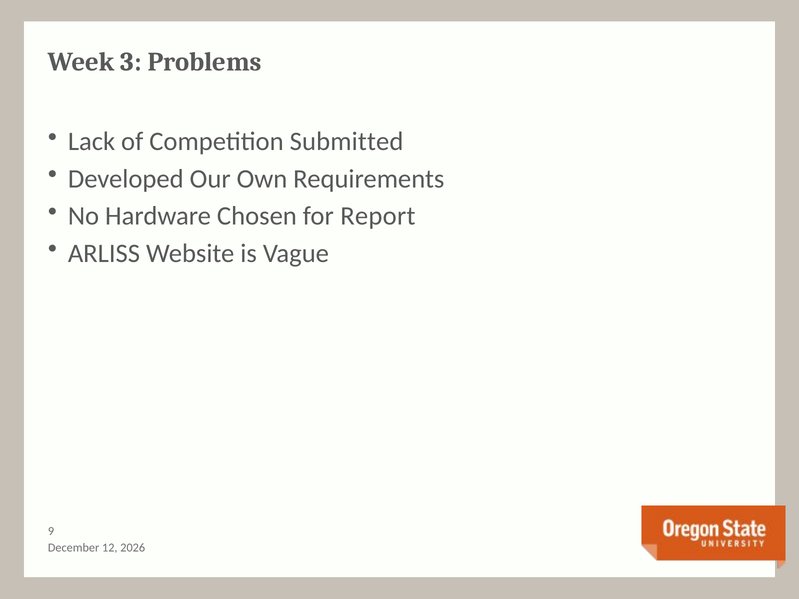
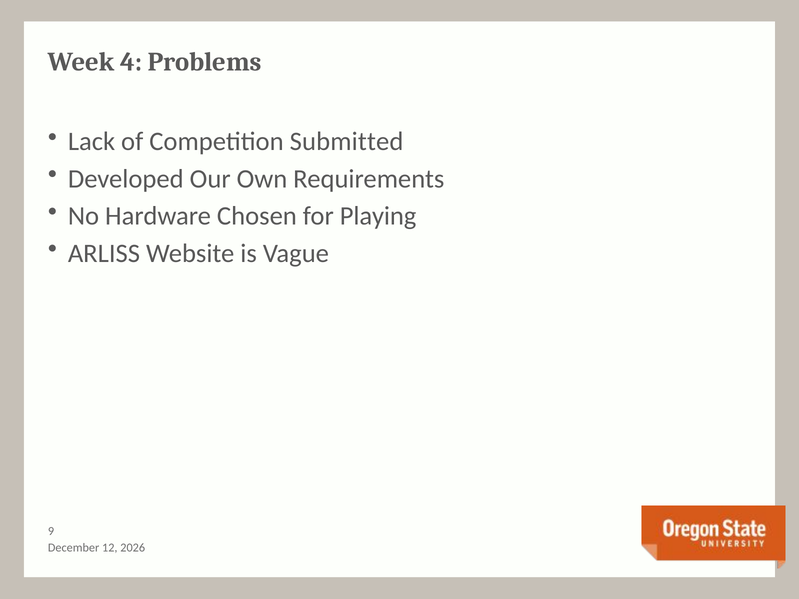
3: 3 -> 4 (131, 62)
Report: Report -> Playing (378, 216)
